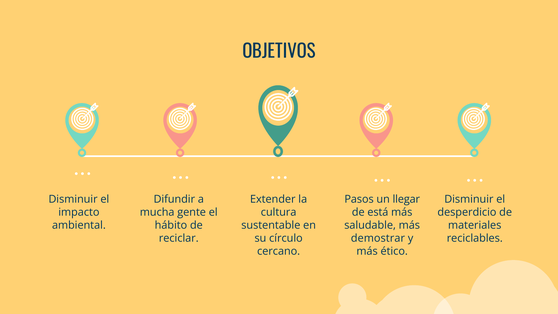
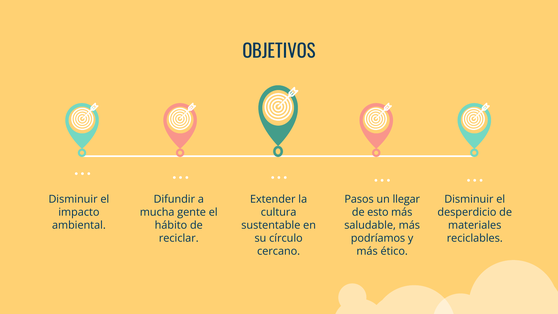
está: está -> esto (378, 212)
demostrar: demostrar -> podríamos (378, 238)
